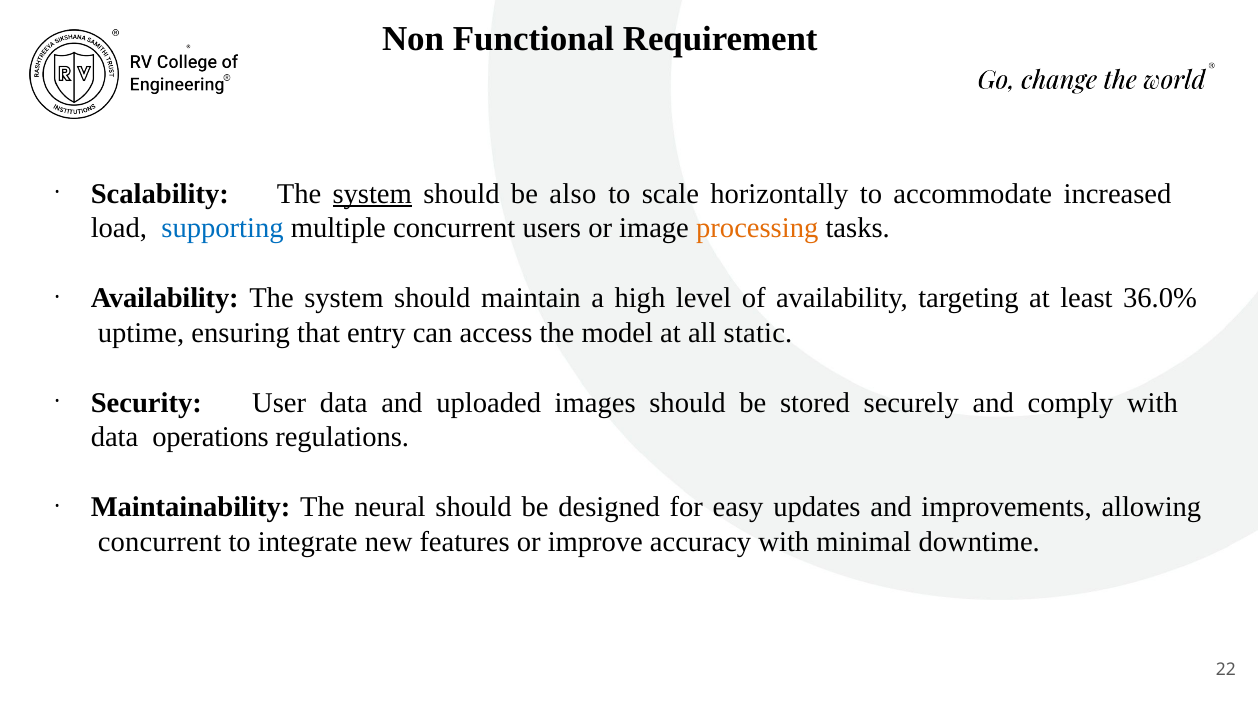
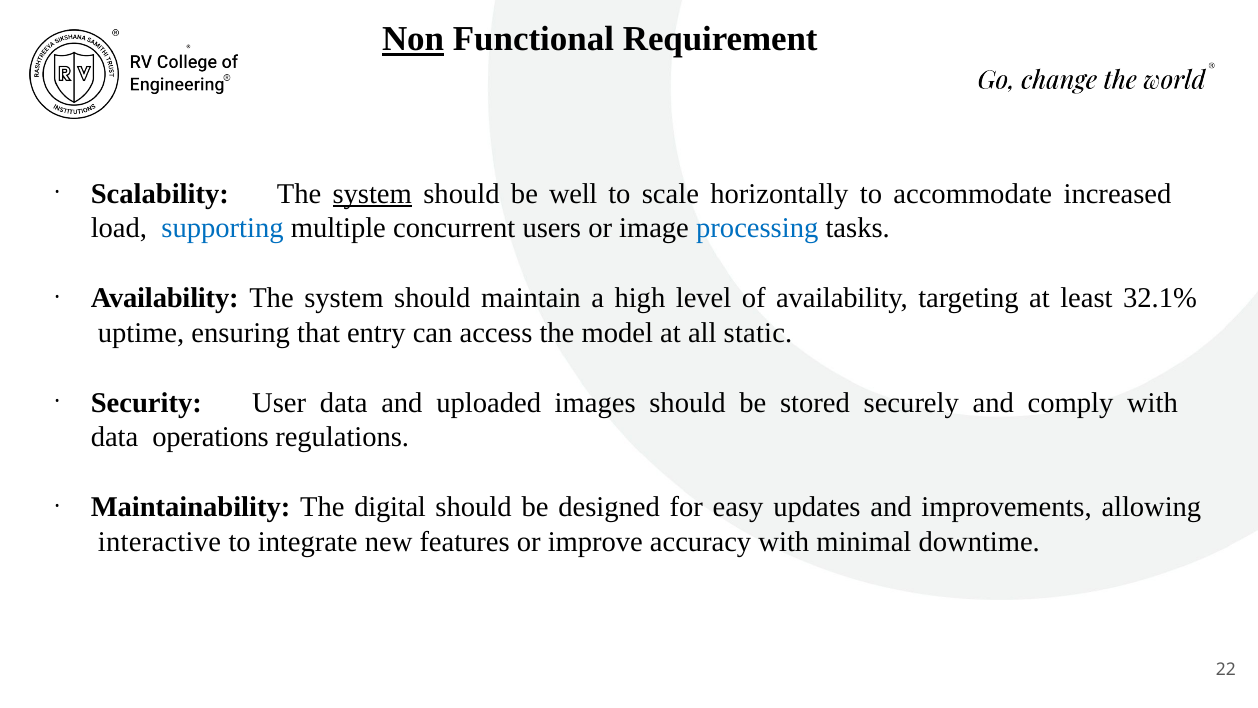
Non underline: none -> present (413, 39)
also: also -> well (573, 194)
processing colour: orange -> blue (757, 228)
36.0%: 36.0% -> 32.1% (1160, 298)
neural: neural -> digital (390, 507)
concurrent: concurrent -> interactive (160, 542)
